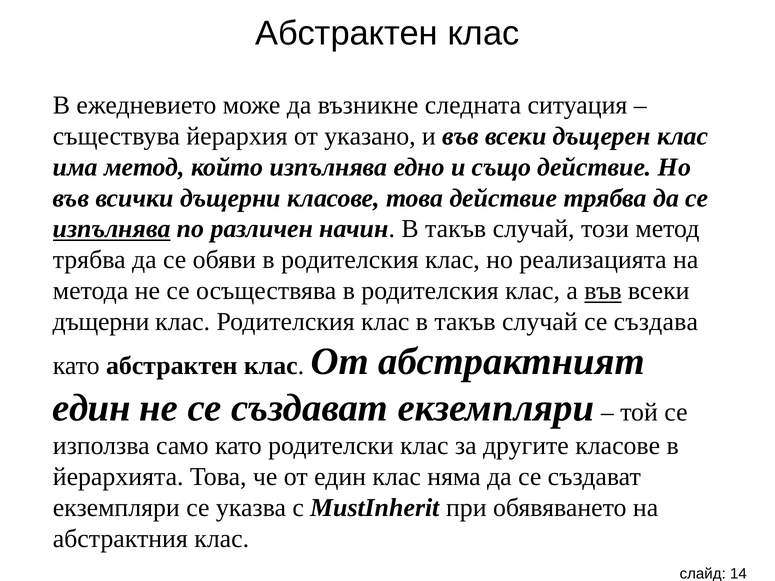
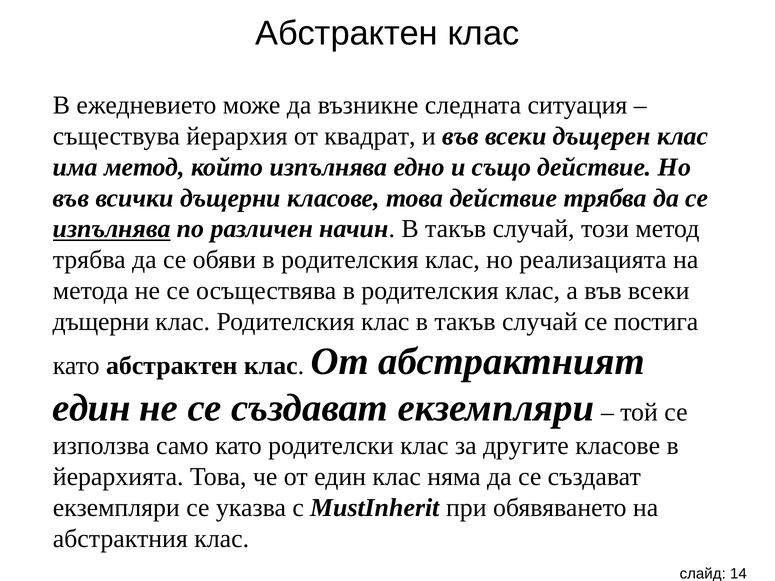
указано: указано -> квадрат (370, 136)
във underline: present -> none (603, 291)
създава: създава -> постига (656, 322)
